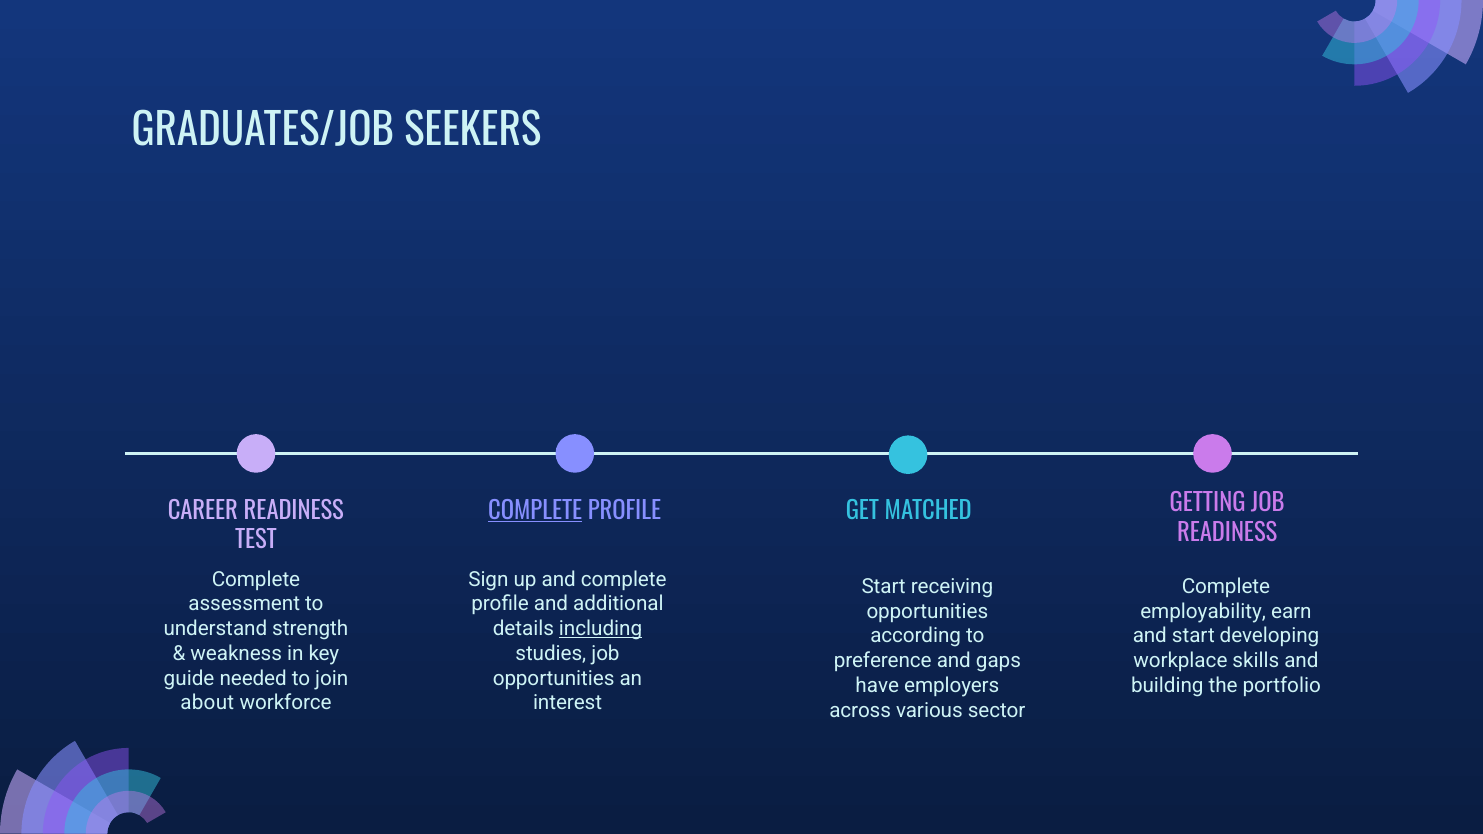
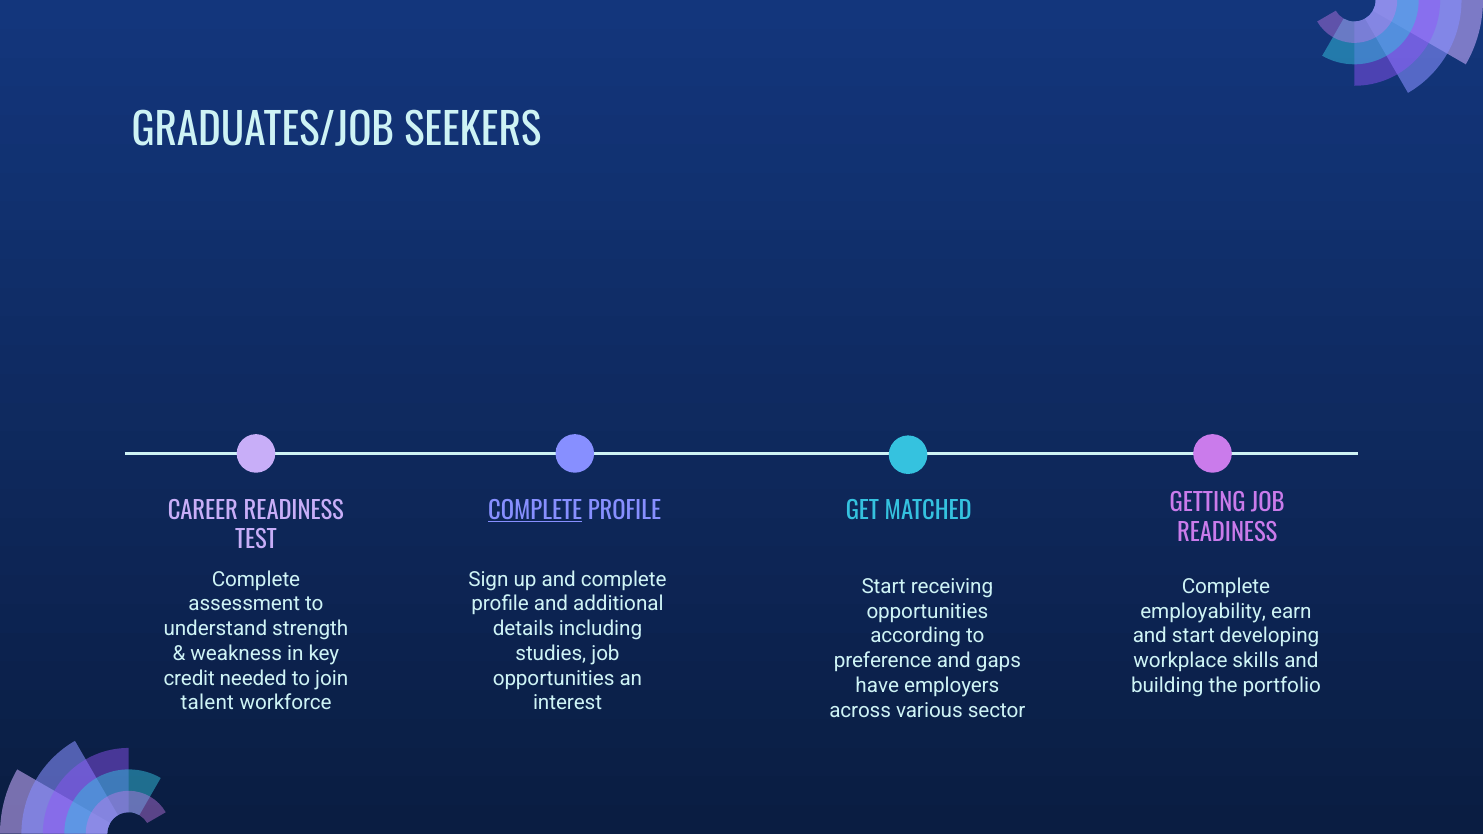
including underline: present -> none (601, 629)
guide: guide -> credit (189, 678)
about: about -> talent (207, 703)
